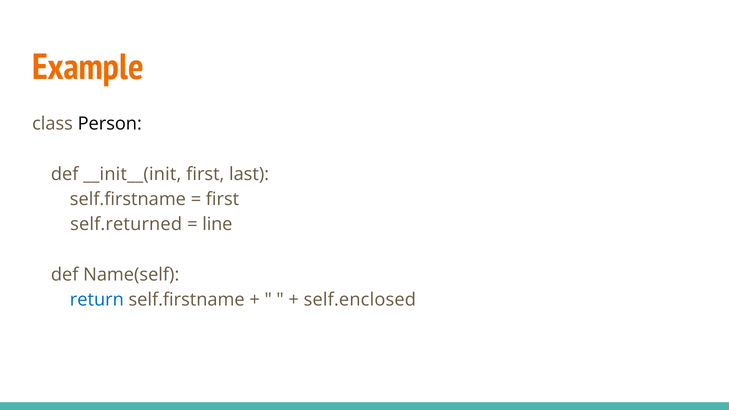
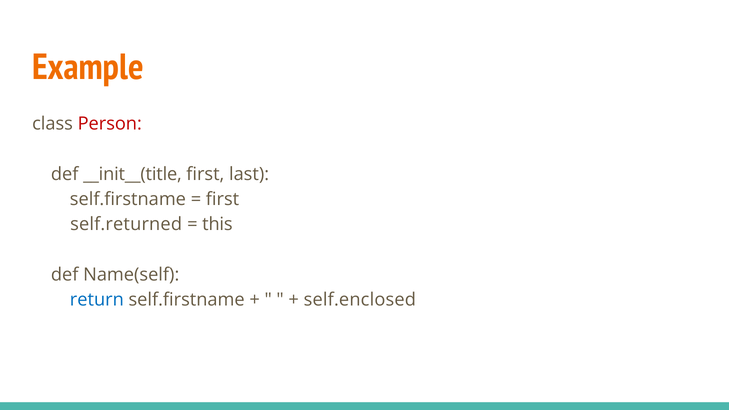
Person colour: black -> red (110, 124)
__init__(init: __init__(init -> __init__(title (132, 174)
line: line -> this (217, 224)
